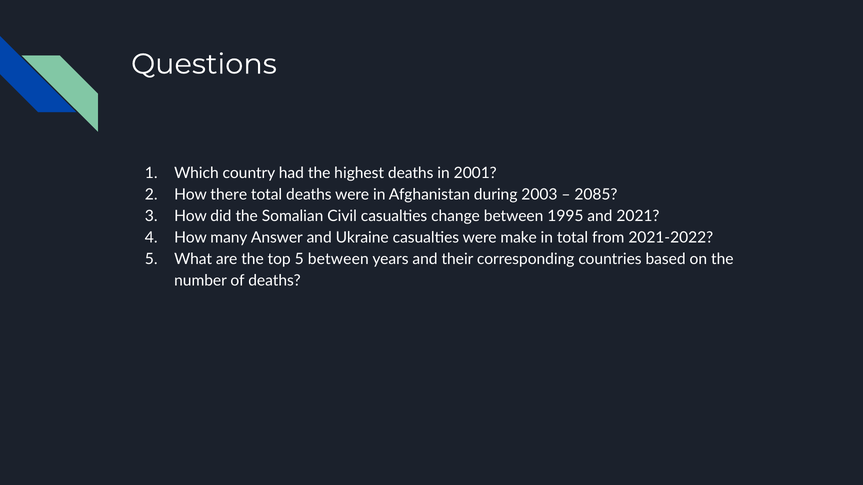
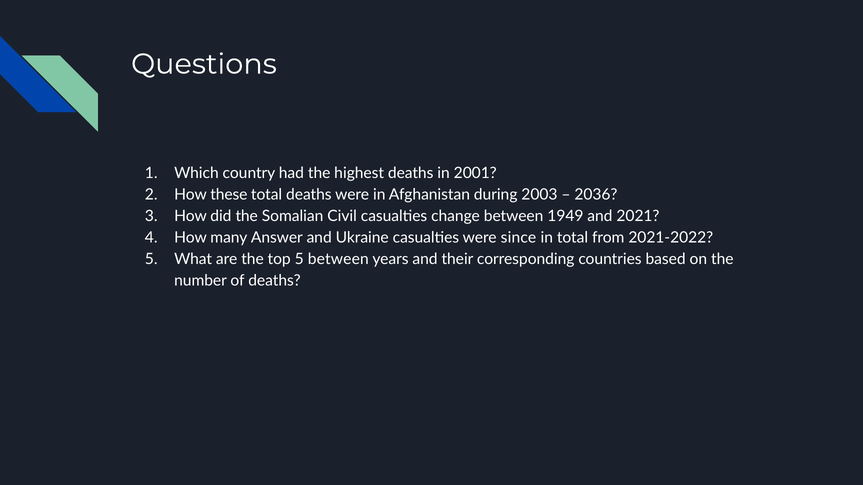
there: there -> these (229, 195)
2085: 2085 -> 2036 (596, 195)
1995: 1995 -> 1949 (565, 216)
make: make -> since (518, 238)
